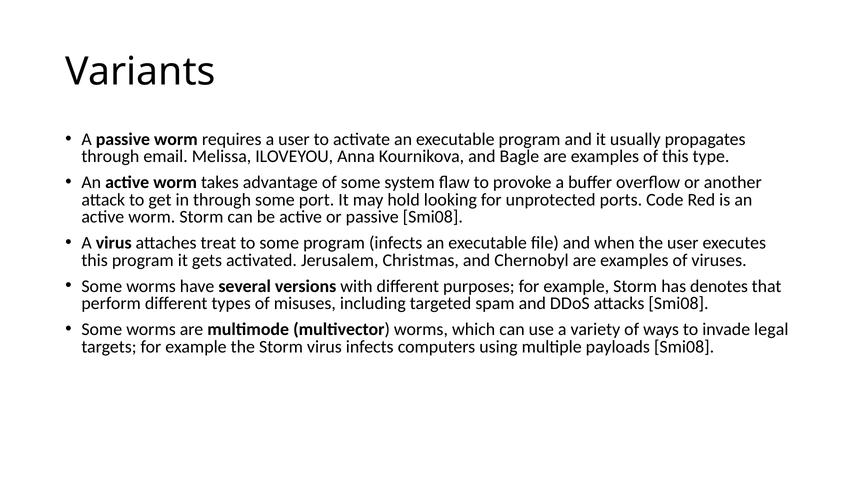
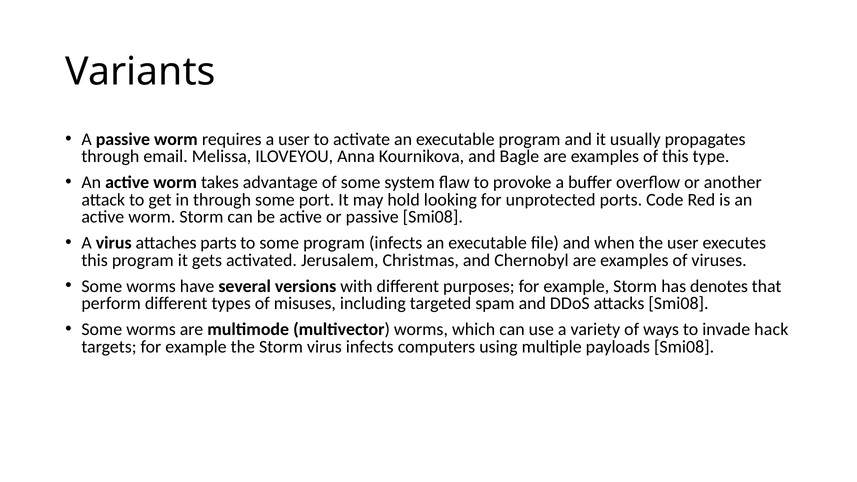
treat: treat -> parts (218, 243)
legal: legal -> hack (771, 330)
